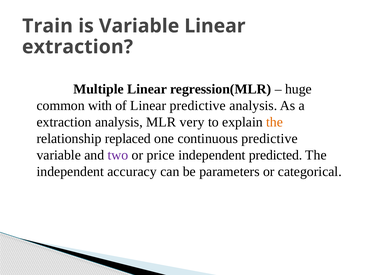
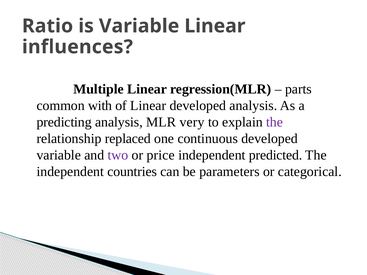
Train: Train -> Ratio (48, 26)
extraction: extraction -> influences (77, 47)
huge: huge -> parts (298, 89)
Linear predictive: predictive -> developed (198, 106)
extraction: extraction -> predicting (64, 122)
the colour: orange -> purple (275, 122)
continuous predictive: predictive -> developed (270, 139)
accuracy: accuracy -> countries (132, 172)
